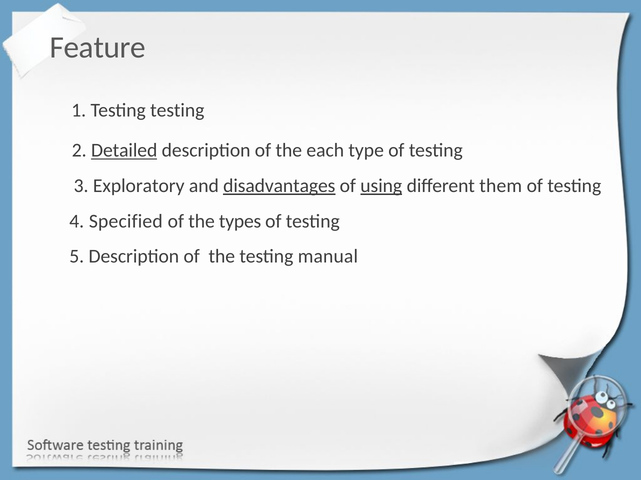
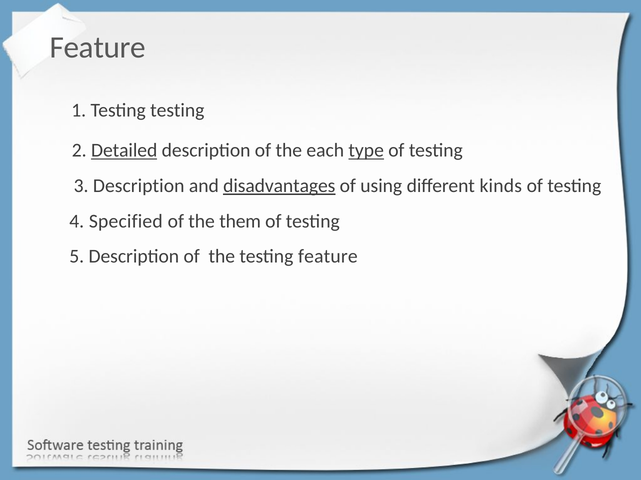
type underline: none -> present (366, 151)
3 Exploratory: Exploratory -> Description (139, 186)
using underline: present -> none (381, 186)
them: them -> kinds (501, 186)
types: types -> them (240, 222)
testing manual: manual -> feature (328, 257)
